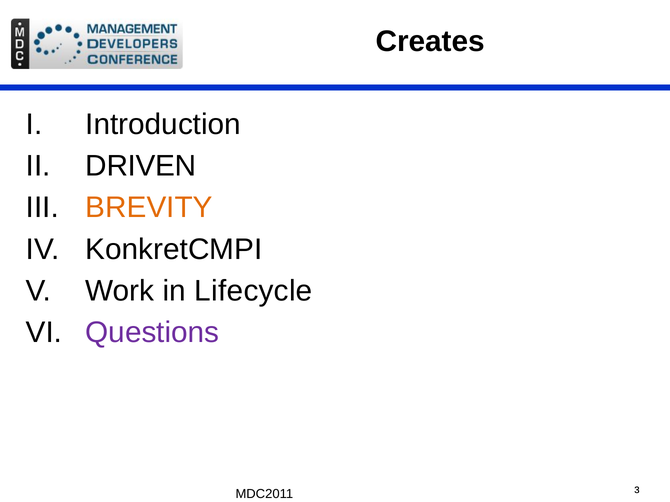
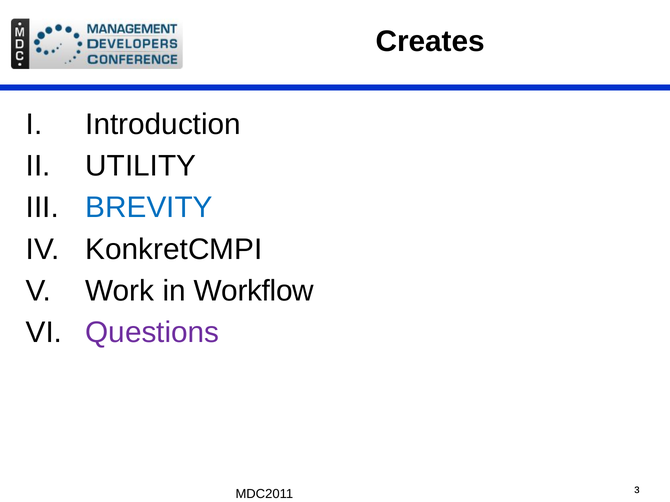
DRIVEN: DRIVEN -> UTILITY (141, 166)
BREVITY colour: orange -> blue (149, 208)
Lifecycle: Lifecycle -> Workflow (254, 291)
